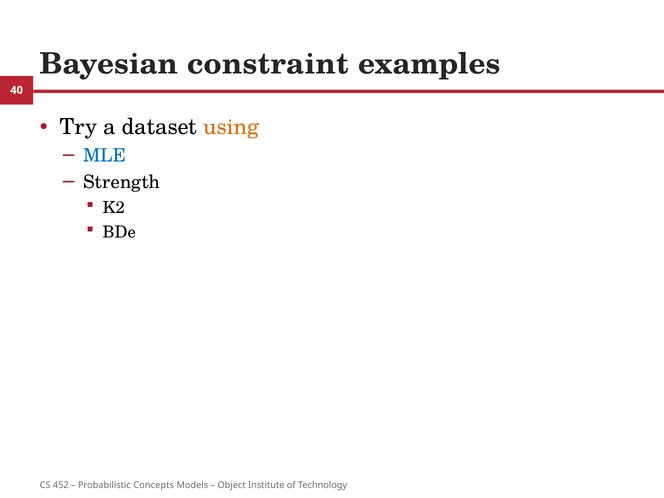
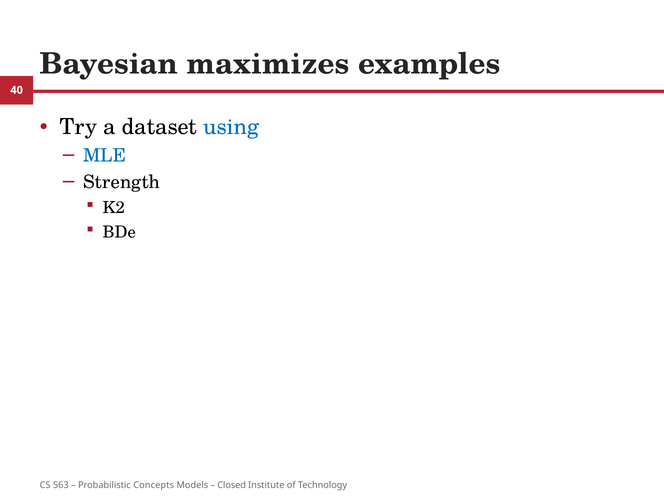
constraint: constraint -> maximizes (268, 64)
using colour: orange -> blue (231, 127)
452: 452 -> 563 (61, 485)
Object: Object -> Closed (232, 485)
